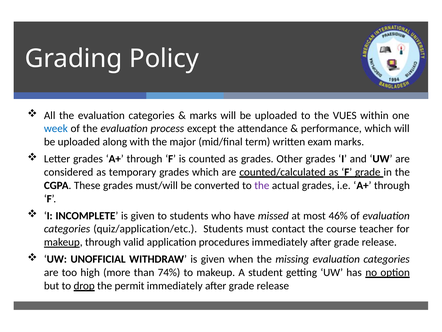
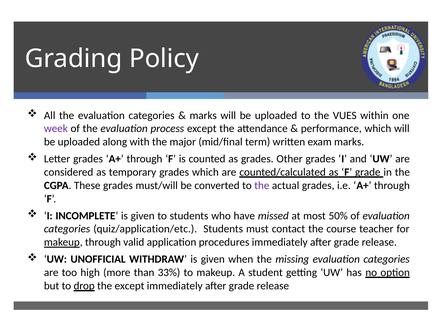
week colour: blue -> purple (56, 128)
46%: 46% -> 50% (338, 215)
74%: 74% -> 33% (169, 272)
the permit: permit -> except (130, 285)
